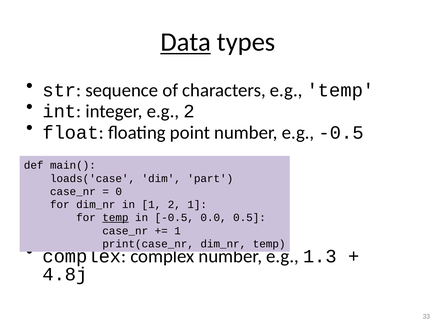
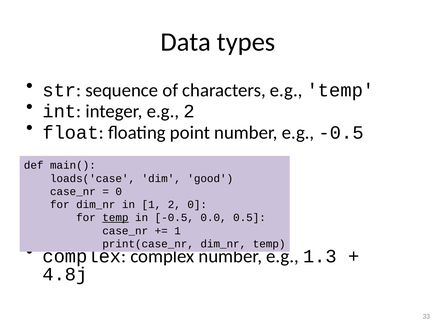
Data underline: present -> none (186, 42)
part: part -> good (210, 178)
2 1: 1 -> 0 (197, 205)
